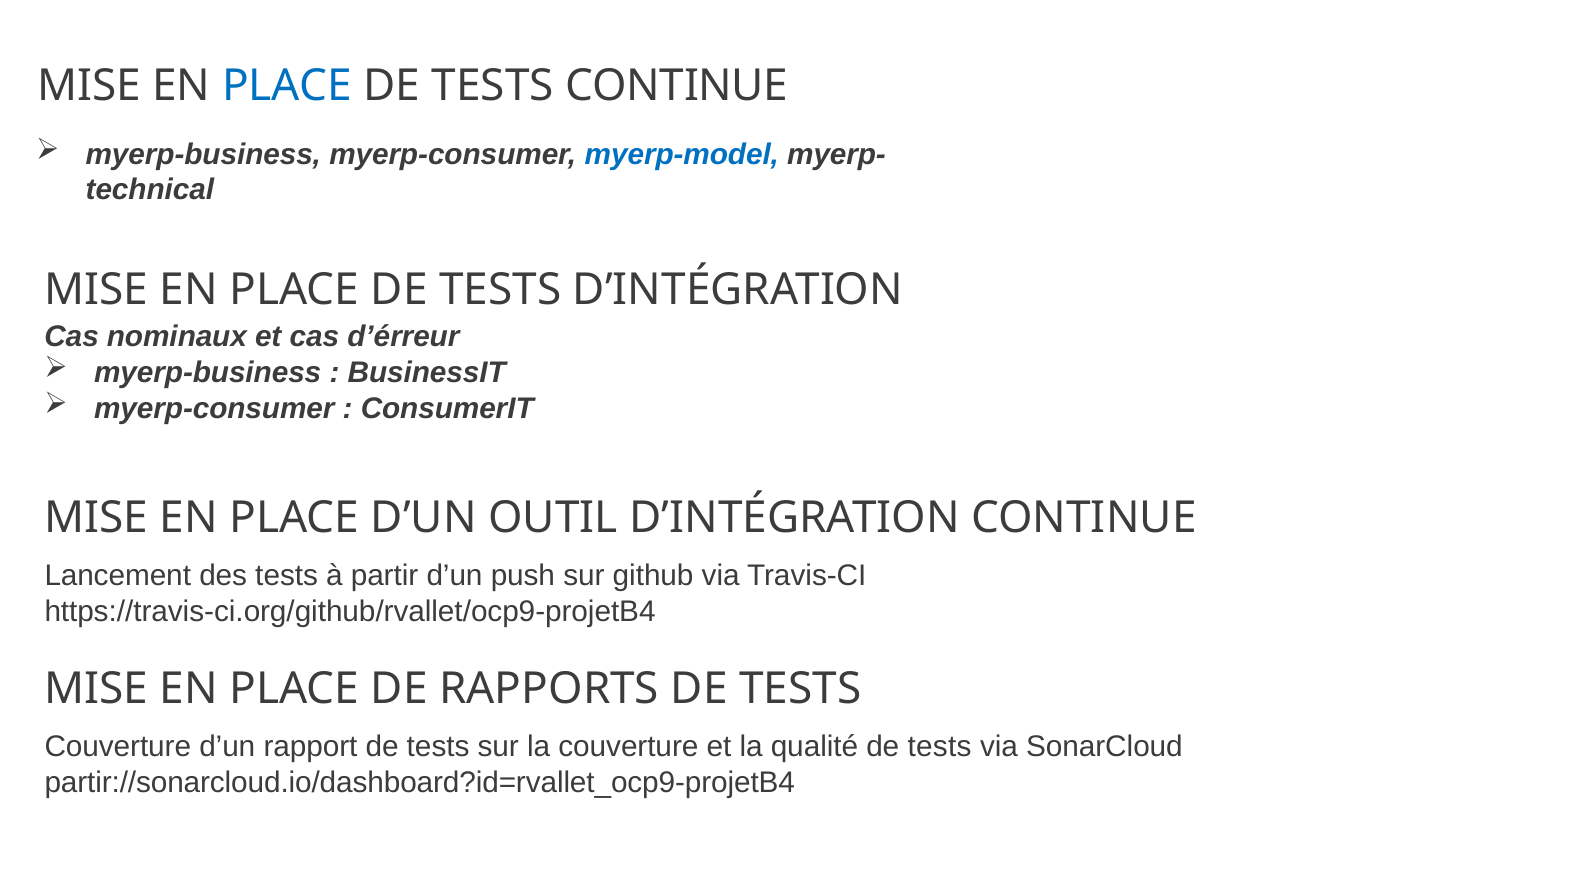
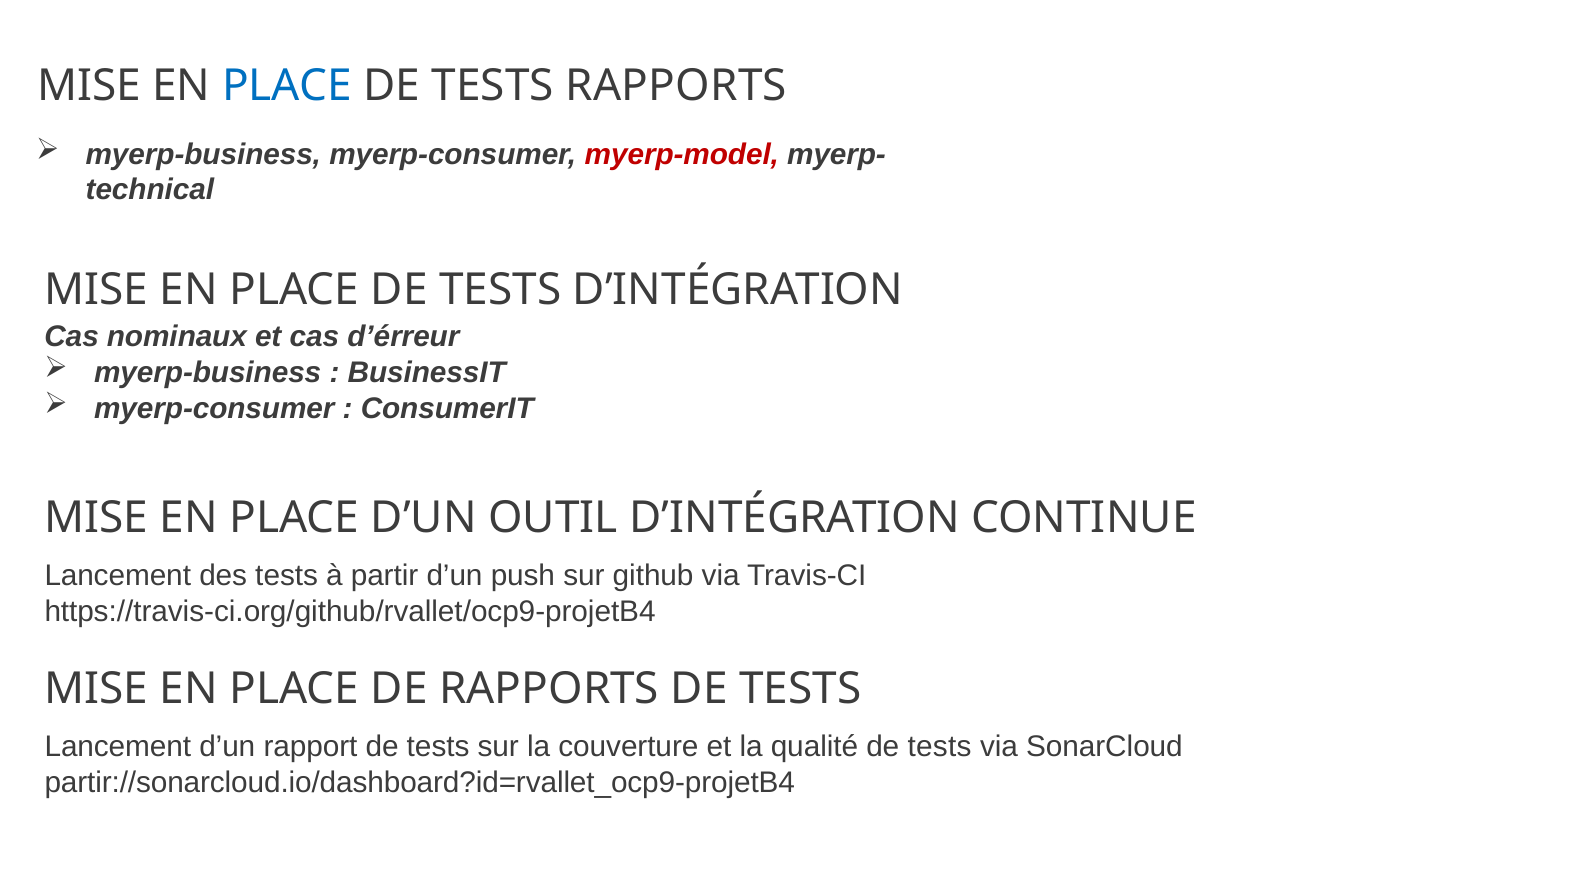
TESTS CONTINUE: CONTINUE -> RAPPORTS (676, 86)
myerp-model colour: blue -> red (682, 154)
Couverture: Couverture -> Lancement (118, 747)
